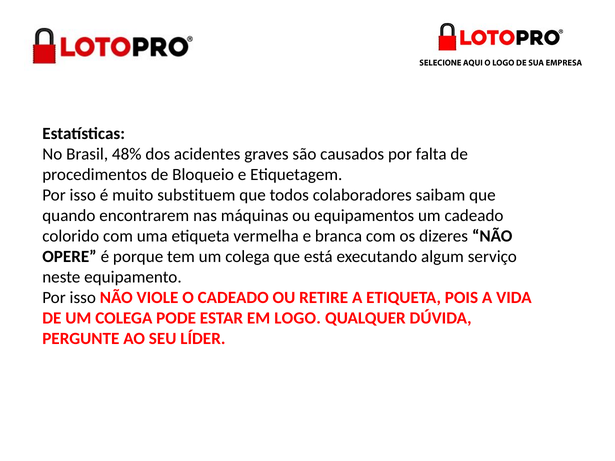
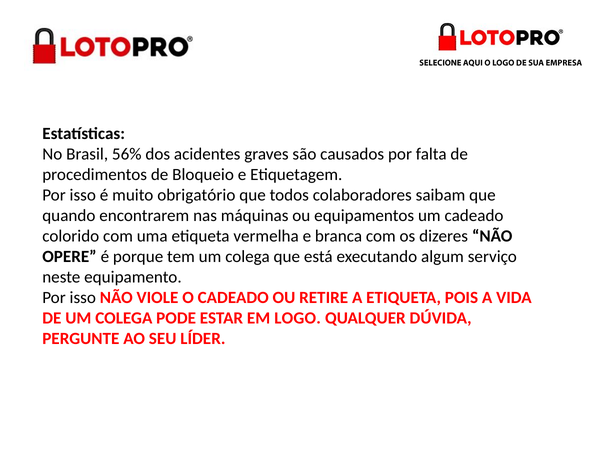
48%: 48% -> 56% (127, 154)
substituem: substituem -> obrigatório (196, 195)
